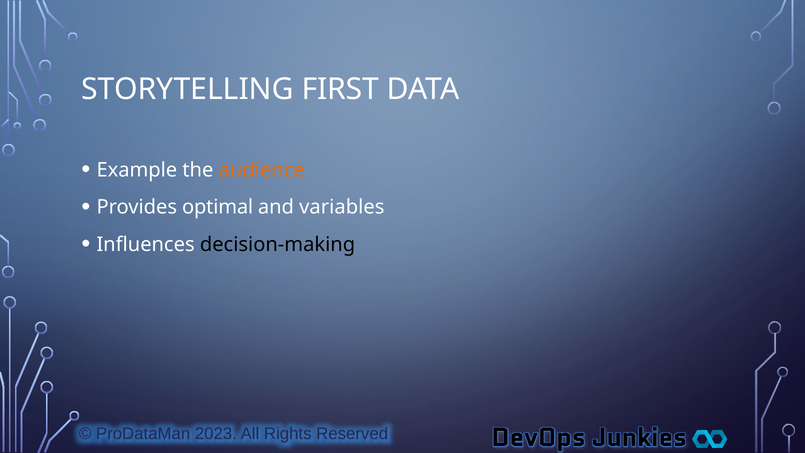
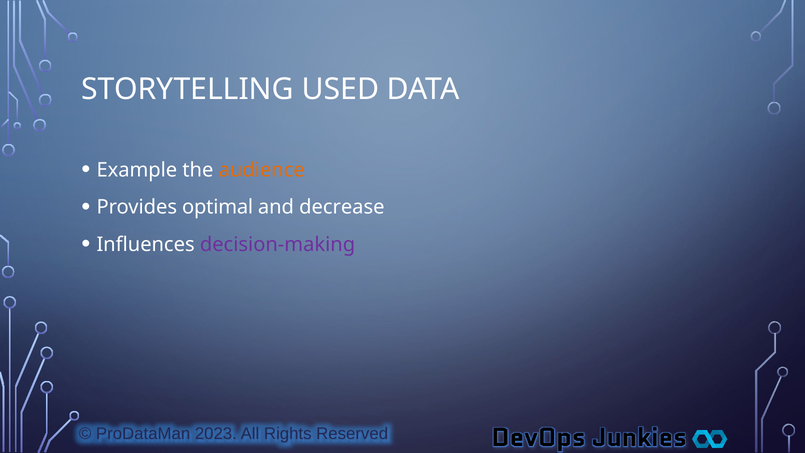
FIRST: FIRST -> USED (340, 89)
variables: variables -> decrease (342, 207)
decision-making colour: black -> purple (278, 245)
